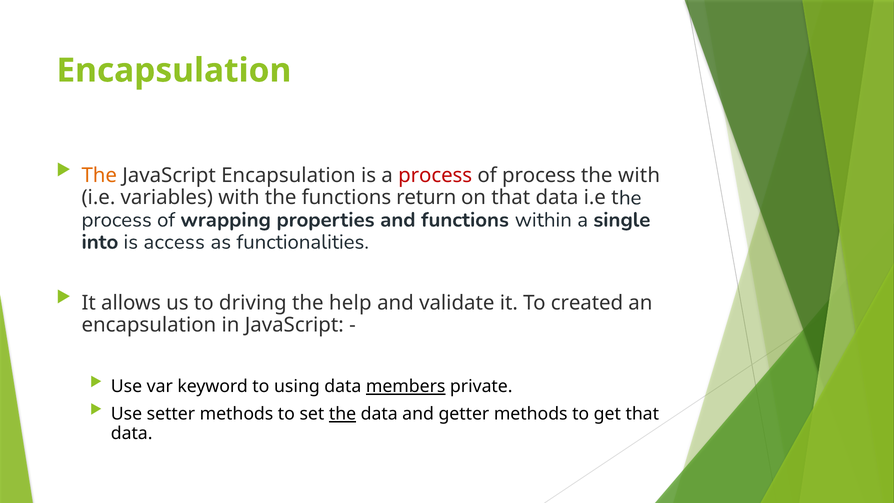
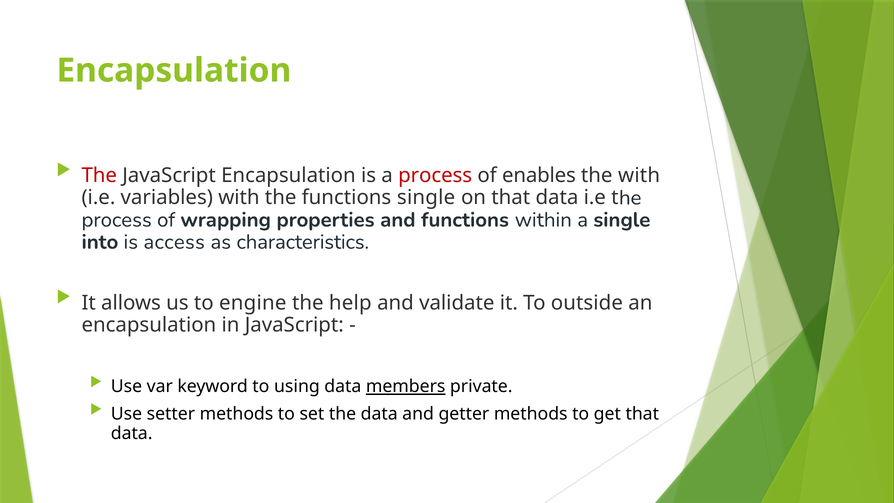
The colour: orange -> red (99, 176)
of process: process -> enables (539, 176)
functions return: return -> single (426, 198)
functionalities: functionalities -> characteristics (303, 242)
driving: driving -> engine (253, 303)
created: created -> outside (587, 303)
the underline: present -> none (343, 414)
